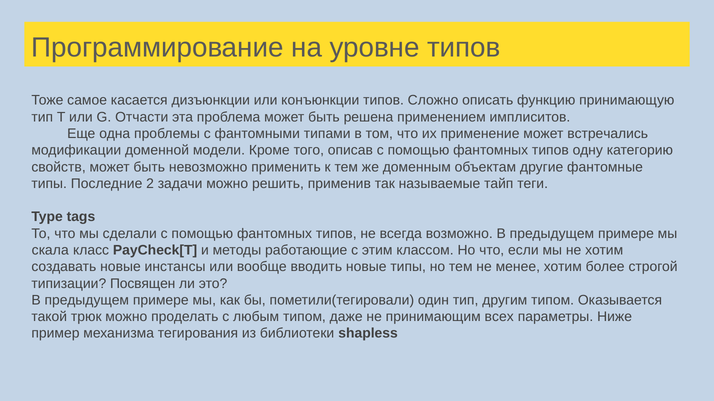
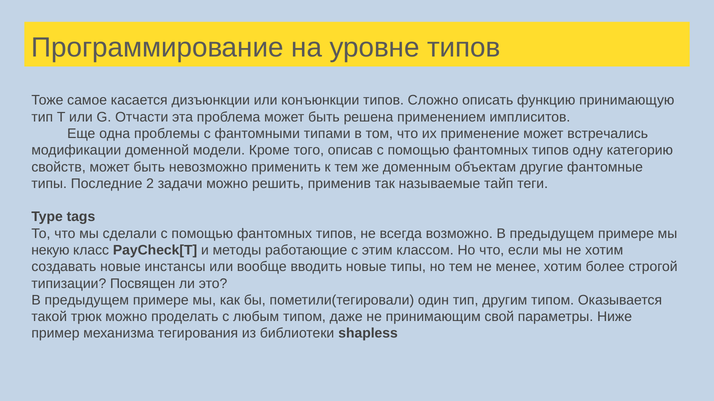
скала: скала -> некую (50, 251)
всех: всех -> свой (499, 317)
